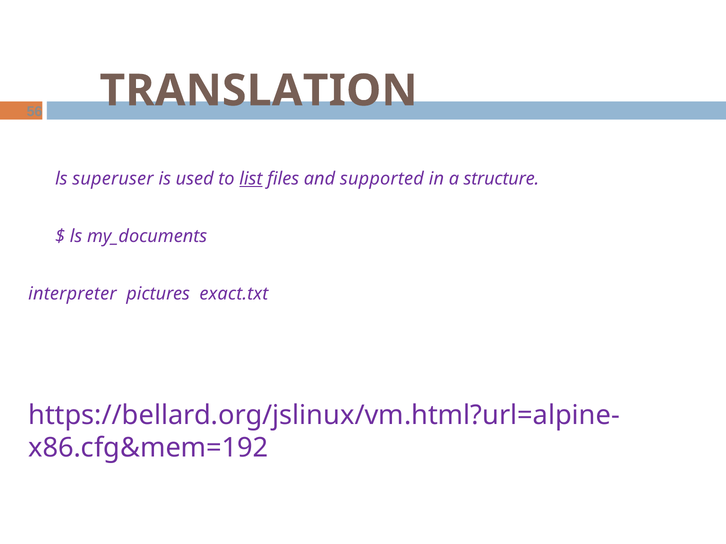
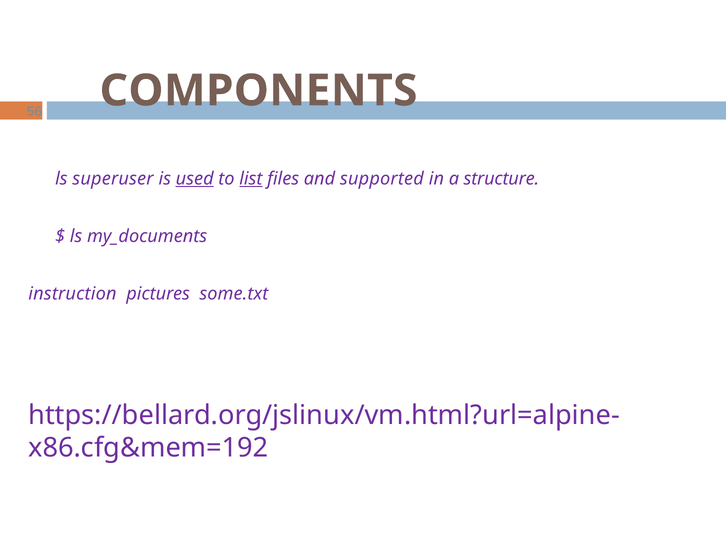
TRANSLATION: TRANSLATION -> COMPONENTS (259, 91)
used underline: none -> present (195, 179)
interpreter: interpreter -> instruction (72, 294)
exact.txt: exact.txt -> some.txt (234, 294)
